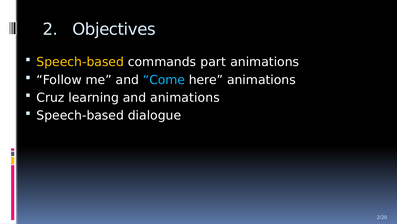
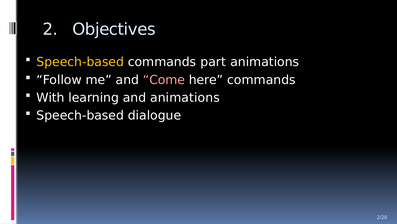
Come colour: light blue -> pink (164, 80)
here animations: animations -> commands (261, 80)
Cruz: Cruz -> With (50, 97)
